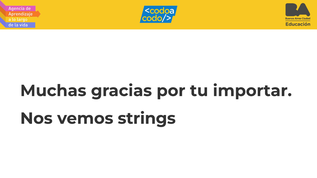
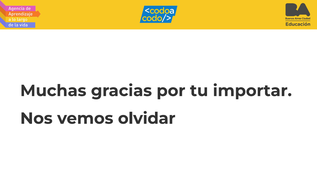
strings: strings -> olvidar (147, 119)
